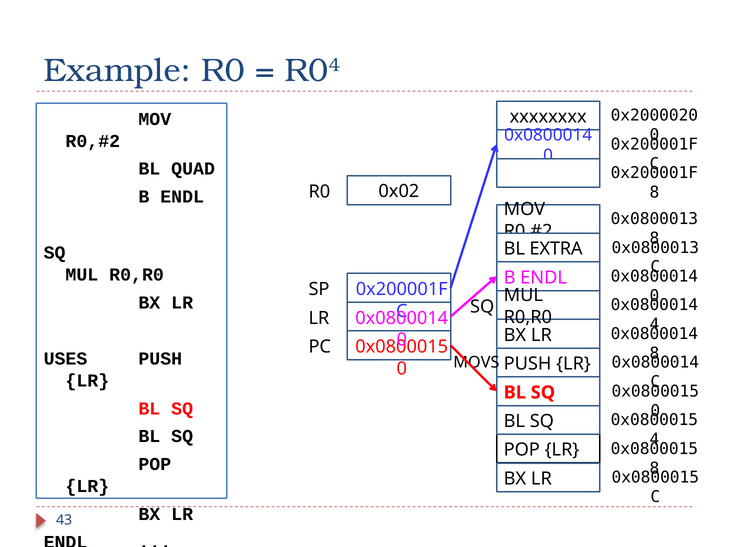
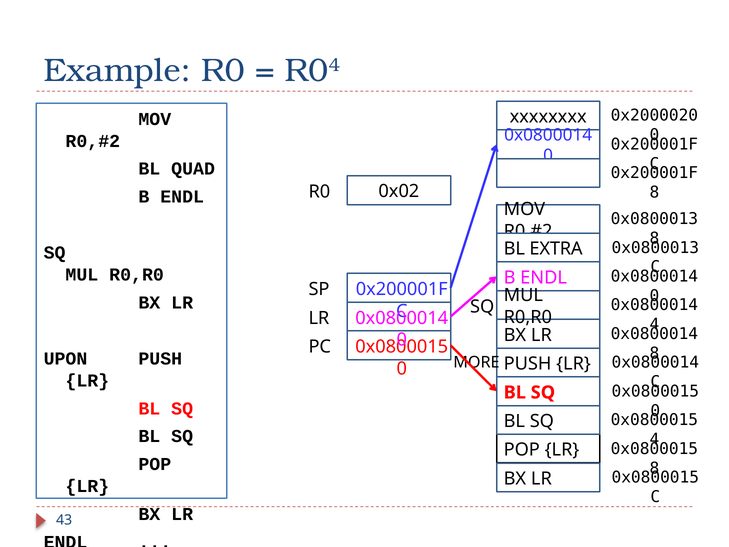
USES: USES -> UPON (65, 358)
MOVS: MOVS -> MORE (476, 362)
